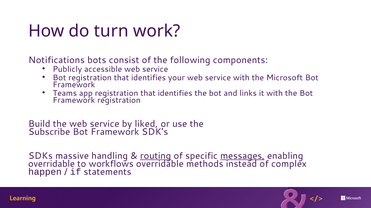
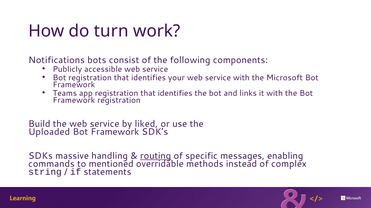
Subscribe: Subscribe -> Uploaded (49, 132)
messages underline: present -> none (242, 156)
overridable: overridable -> commands (51, 164)
workflows: workflows -> mentioned (111, 164)
happen: happen -> string (45, 172)
